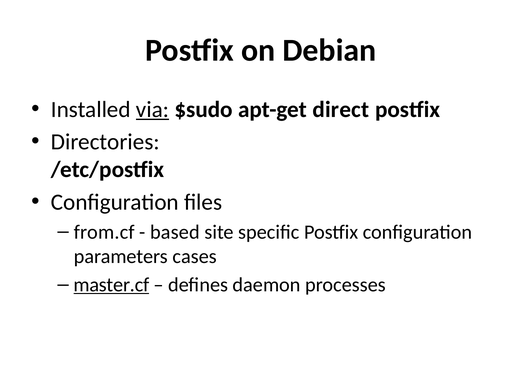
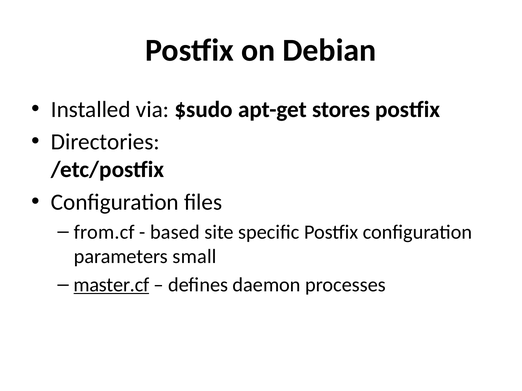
via underline: present -> none (153, 110)
direct: direct -> stores (341, 110)
cases: cases -> small (195, 257)
